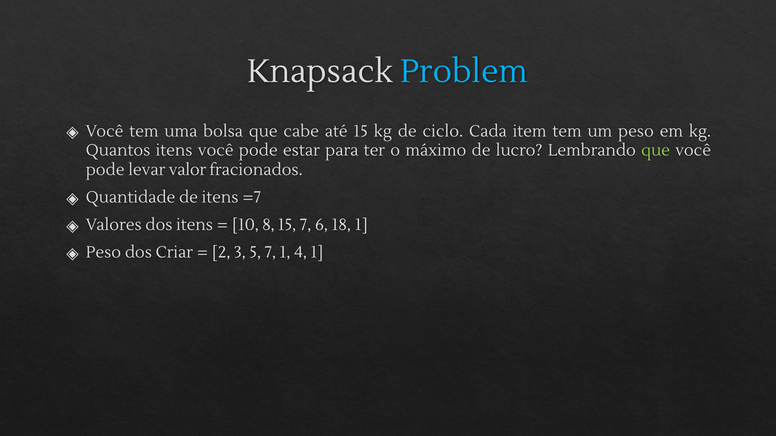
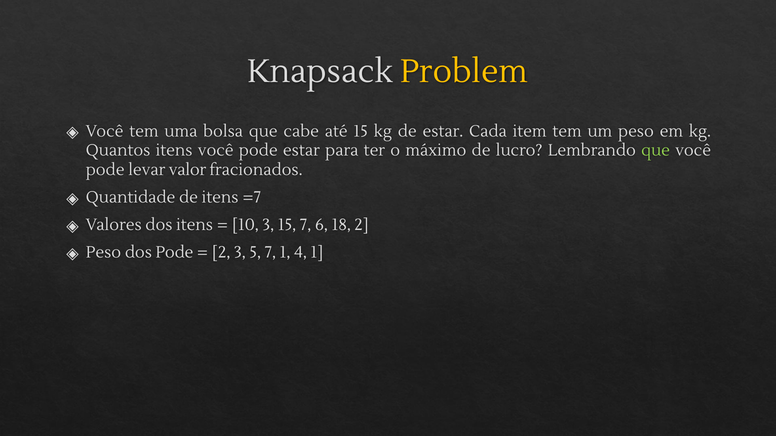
Problem colour: light blue -> yellow (464, 72)
de ciclo: ciclo -> estar (443, 131)
10 8: 8 -> 3 (268, 225)
18 1: 1 -> 2 (362, 225)
dos Criar: Criar -> Pode (174, 253)
